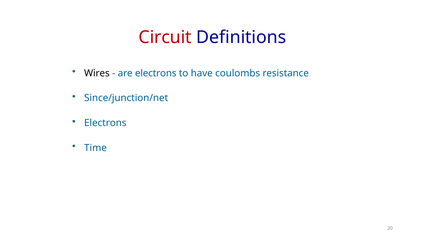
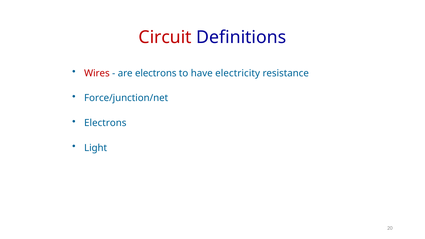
Wires colour: black -> red (97, 73)
coulombs: coulombs -> electricity (238, 73)
Since/junction/net: Since/junction/net -> Force/junction/net (126, 98)
Time: Time -> Light (96, 148)
